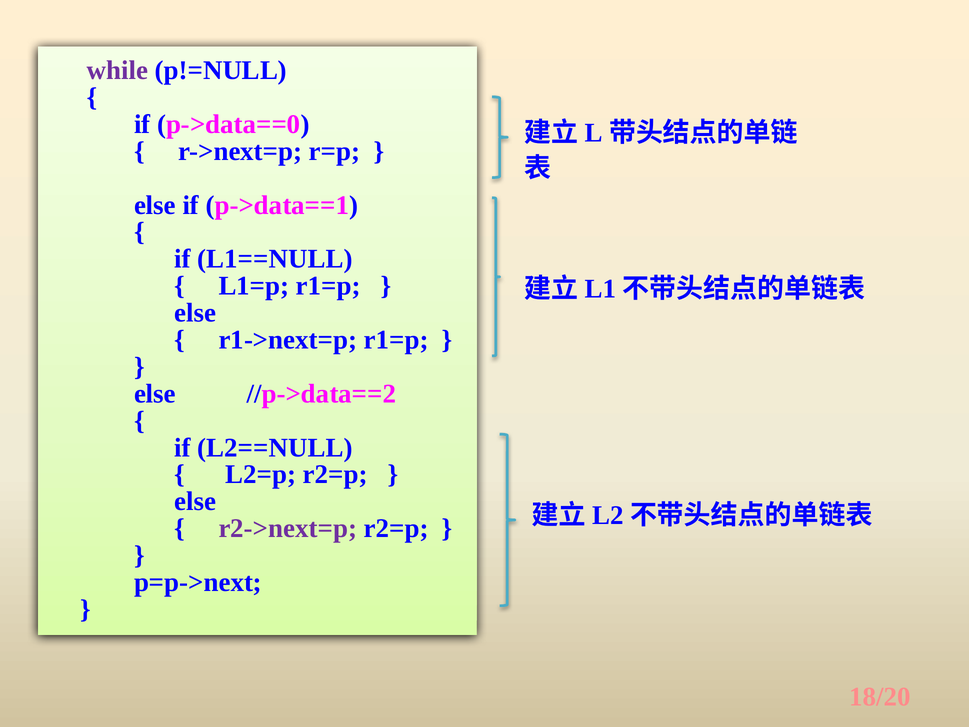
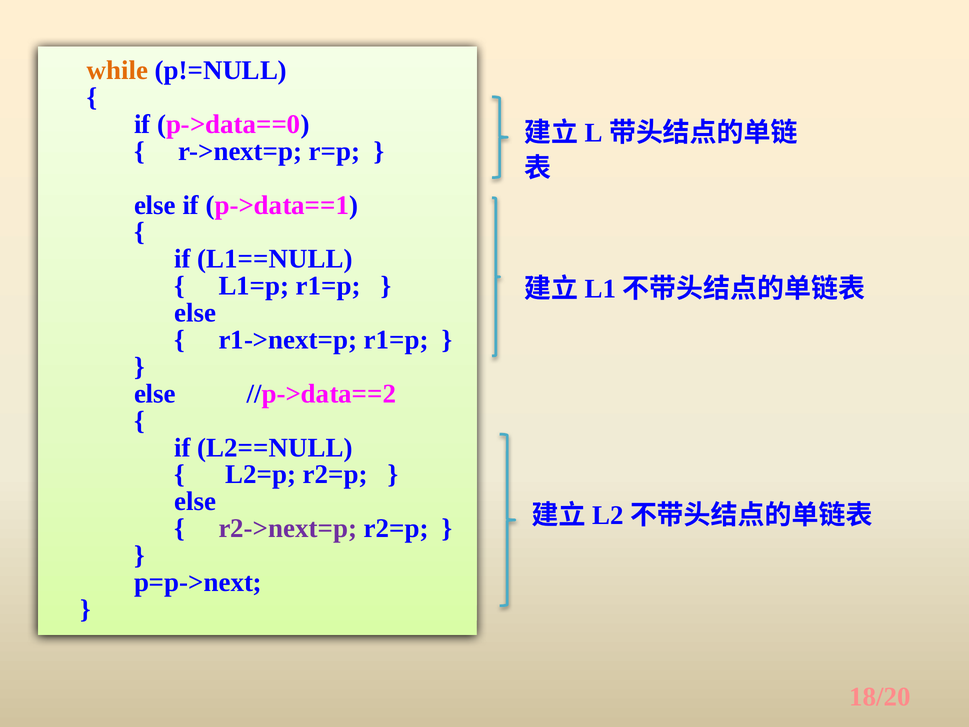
while colour: purple -> orange (117, 70)
